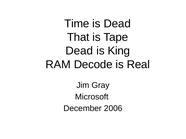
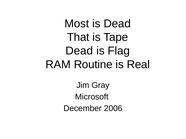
Time: Time -> Most (77, 24)
King: King -> Flag (119, 51)
Decode: Decode -> Routine (93, 65)
